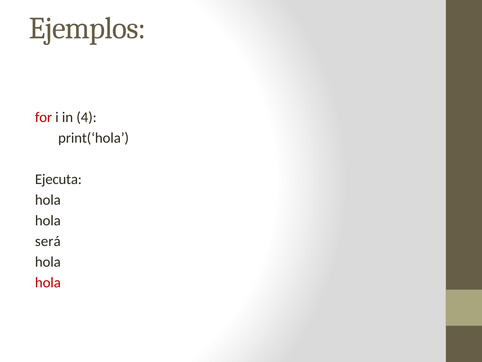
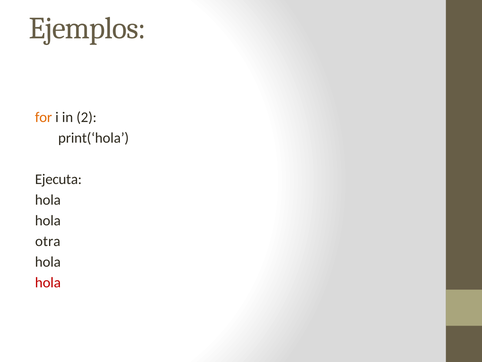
for colour: red -> orange (44, 117)
4: 4 -> 2 (86, 117)
será: será -> otra (48, 241)
